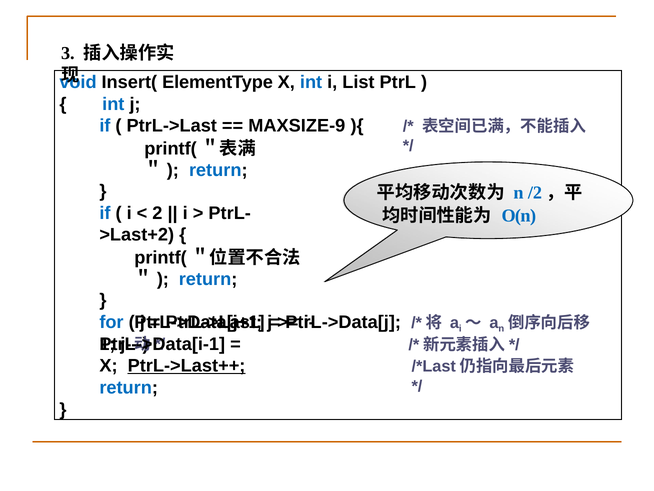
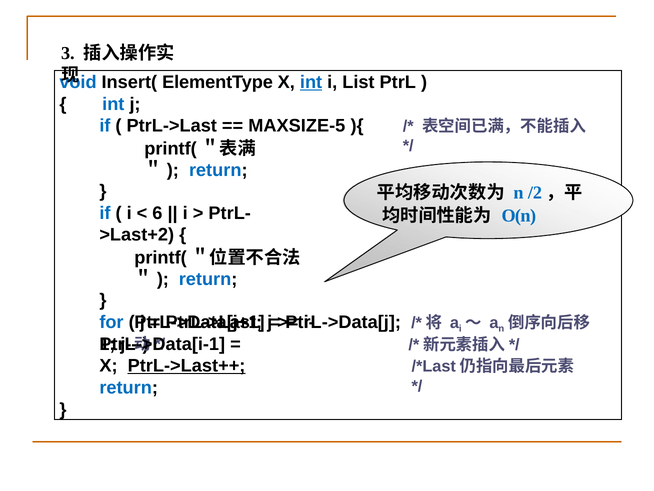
int underline: none -> present (311, 82)
MAXSIZE-9: MAXSIZE-9 -> MAXSIZE-5 (297, 126)
2: 2 -> 6 (157, 213)
